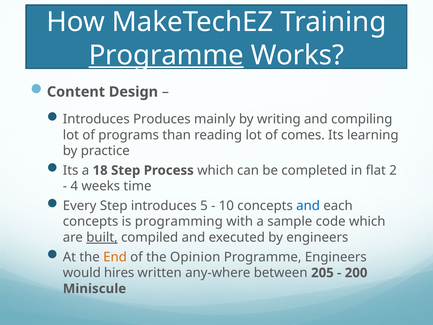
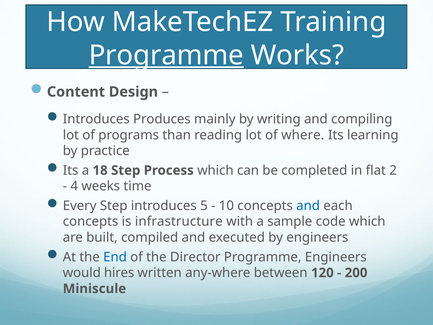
comes: comes -> where (303, 135)
programming: programming -> infrastructure (179, 221)
built underline: present -> none (102, 237)
End colour: orange -> blue (115, 257)
Opinion: Opinion -> Director (195, 257)
205: 205 -> 120 (322, 273)
